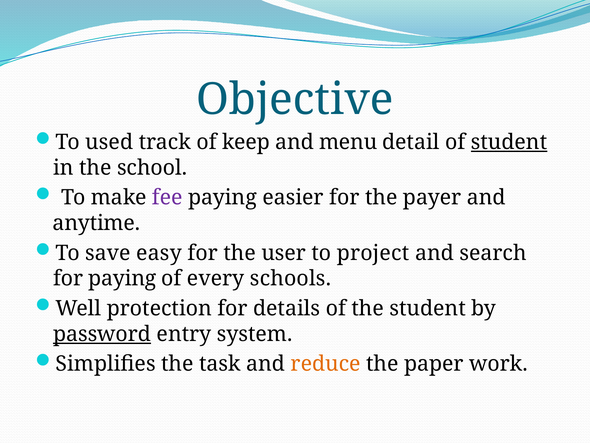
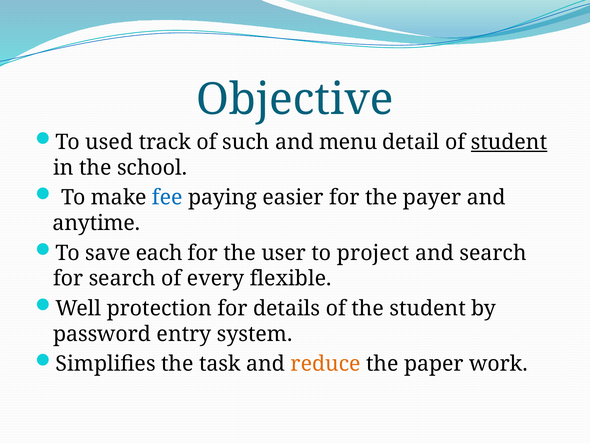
keep: keep -> such (246, 142)
fee colour: purple -> blue (167, 197)
easy: easy -> each (159, 253)
for paying: paying -> search (122, 278)
schools: schools -> flexible (291, 278)
password underline: present -> none (102, 334)
